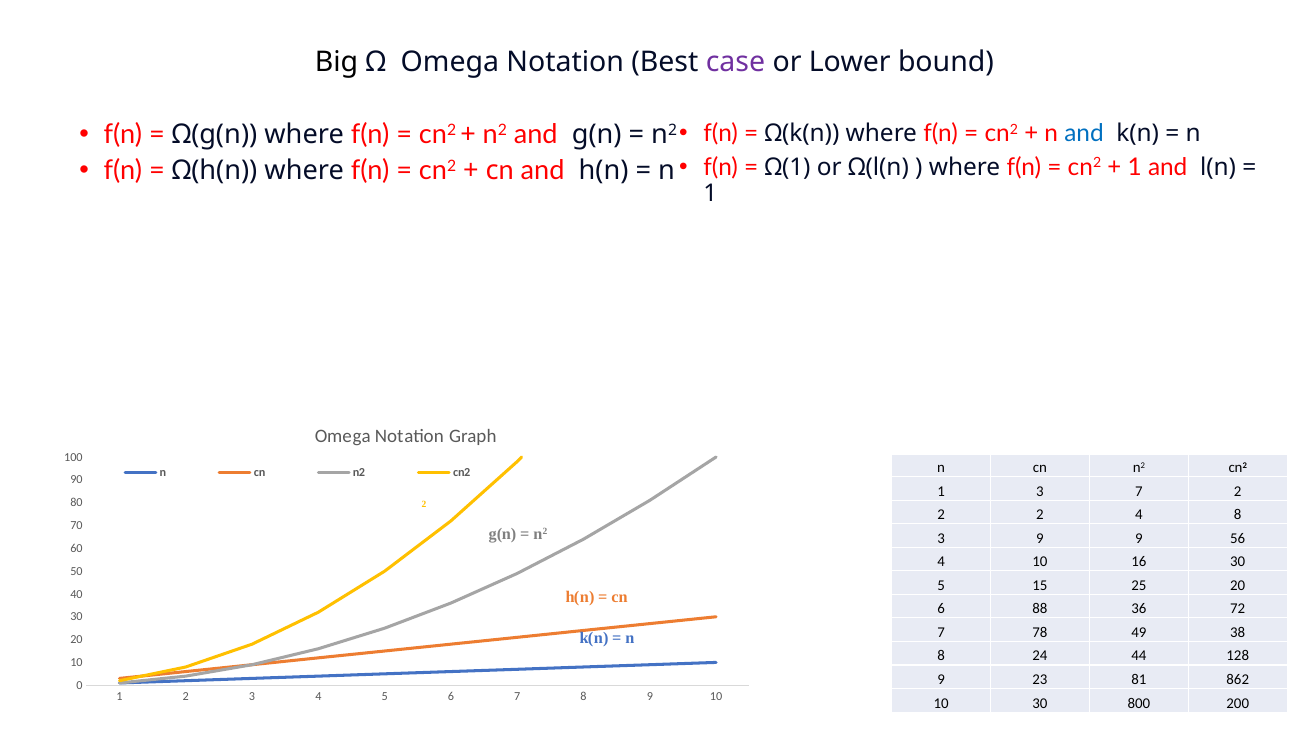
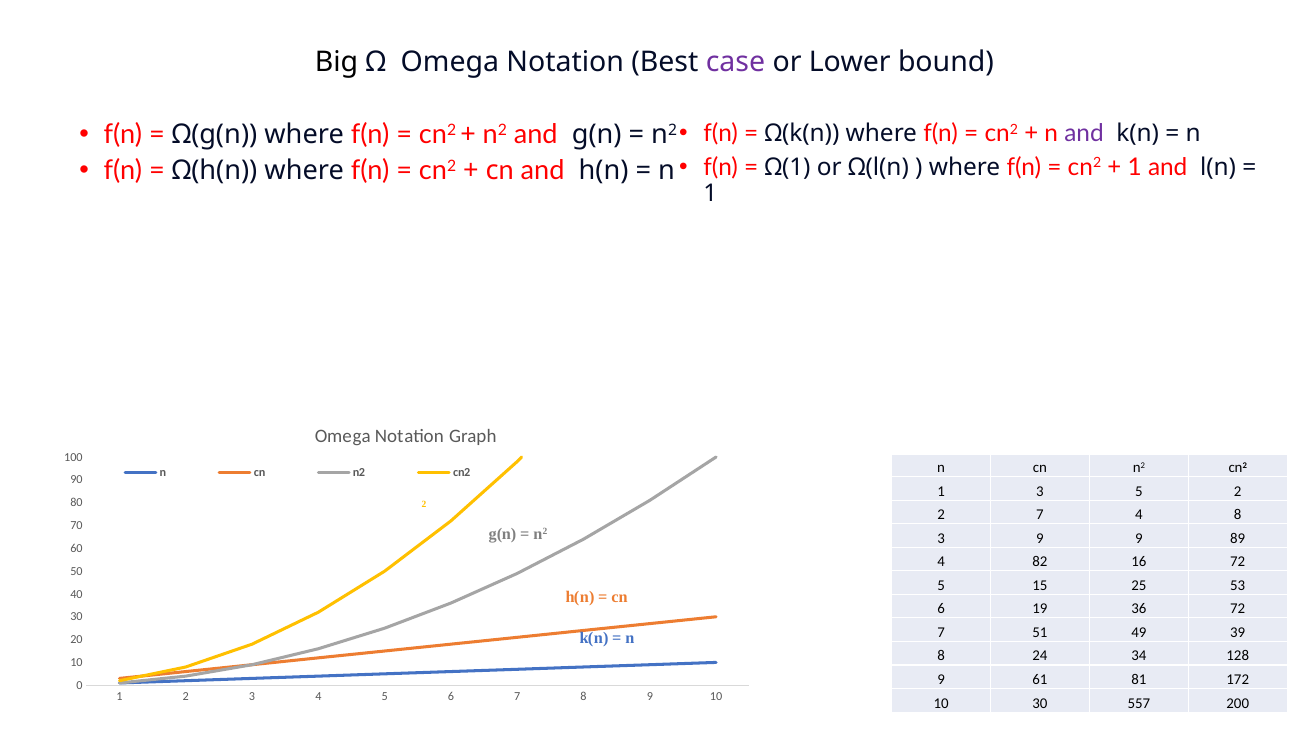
and colour: blue -> purple (1084, 134)
3 7: 7 -> 5 (1139, 491)
2: 2 -> 7 (1040, 515)
56: 56 -> 89 (1238, 539)
4 10: 10 -> 82 (1040, 562)
16 30: 30 -> 72 (1238, 562)
25 20: 20 -> 53 (1238, 586)
88: 88 -> 19 (1040, 609)
78: 78 -> 51 (1040, 633)
38: 38 -> 39 (1238, 633)
44: 44 -> 34 (1139, 656)
23: 23 -> 61 (1040, 680)
862: 862 -> 172 (1238, 680)
800: 800 -> 557 (1139, 703)
